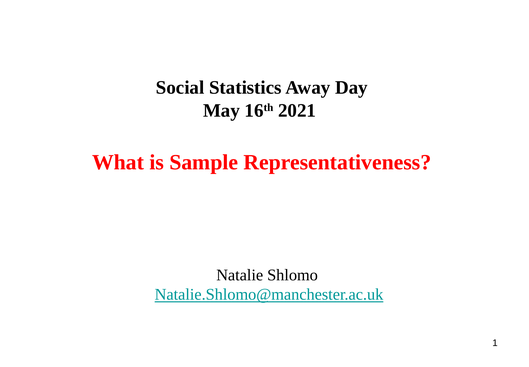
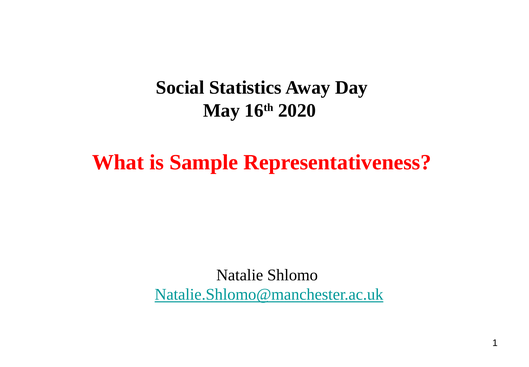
2021: 2021 -> 2020 (297, 110)
